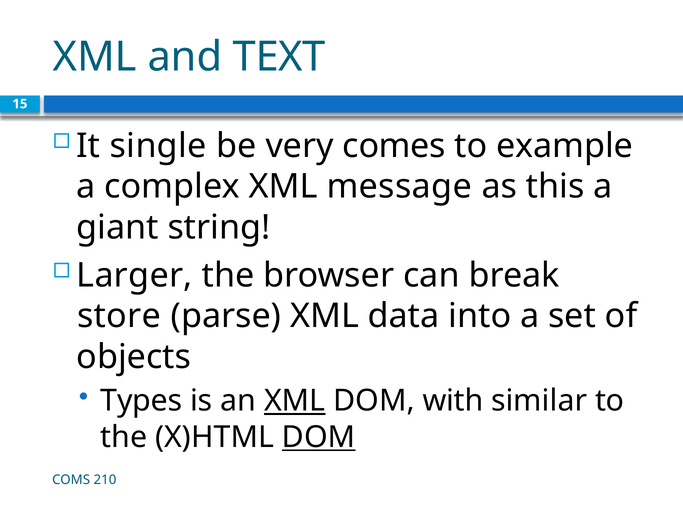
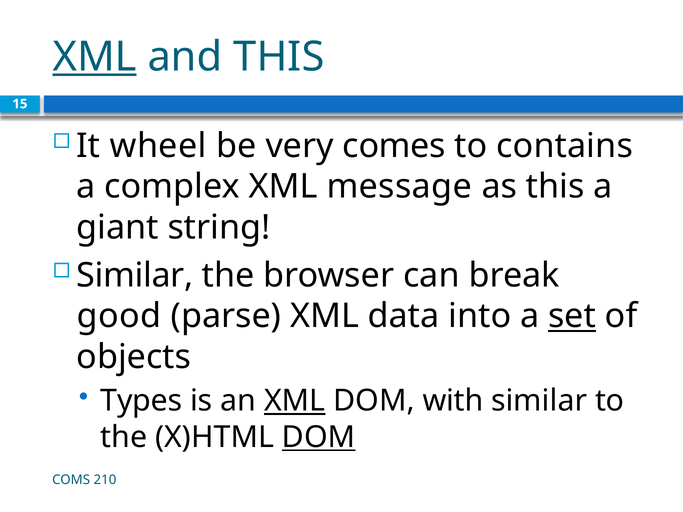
XML underline: none -> present (95, 57)
and TEXT: TEXT -> THIS (279, 57)
single: single -> wheel (158, 146)
example: example -> contains (565, 146)
Larger: Larger -> Similar (135, 275)
store: store -> good (119, 316)
set underline: none -> present (572, 316)
